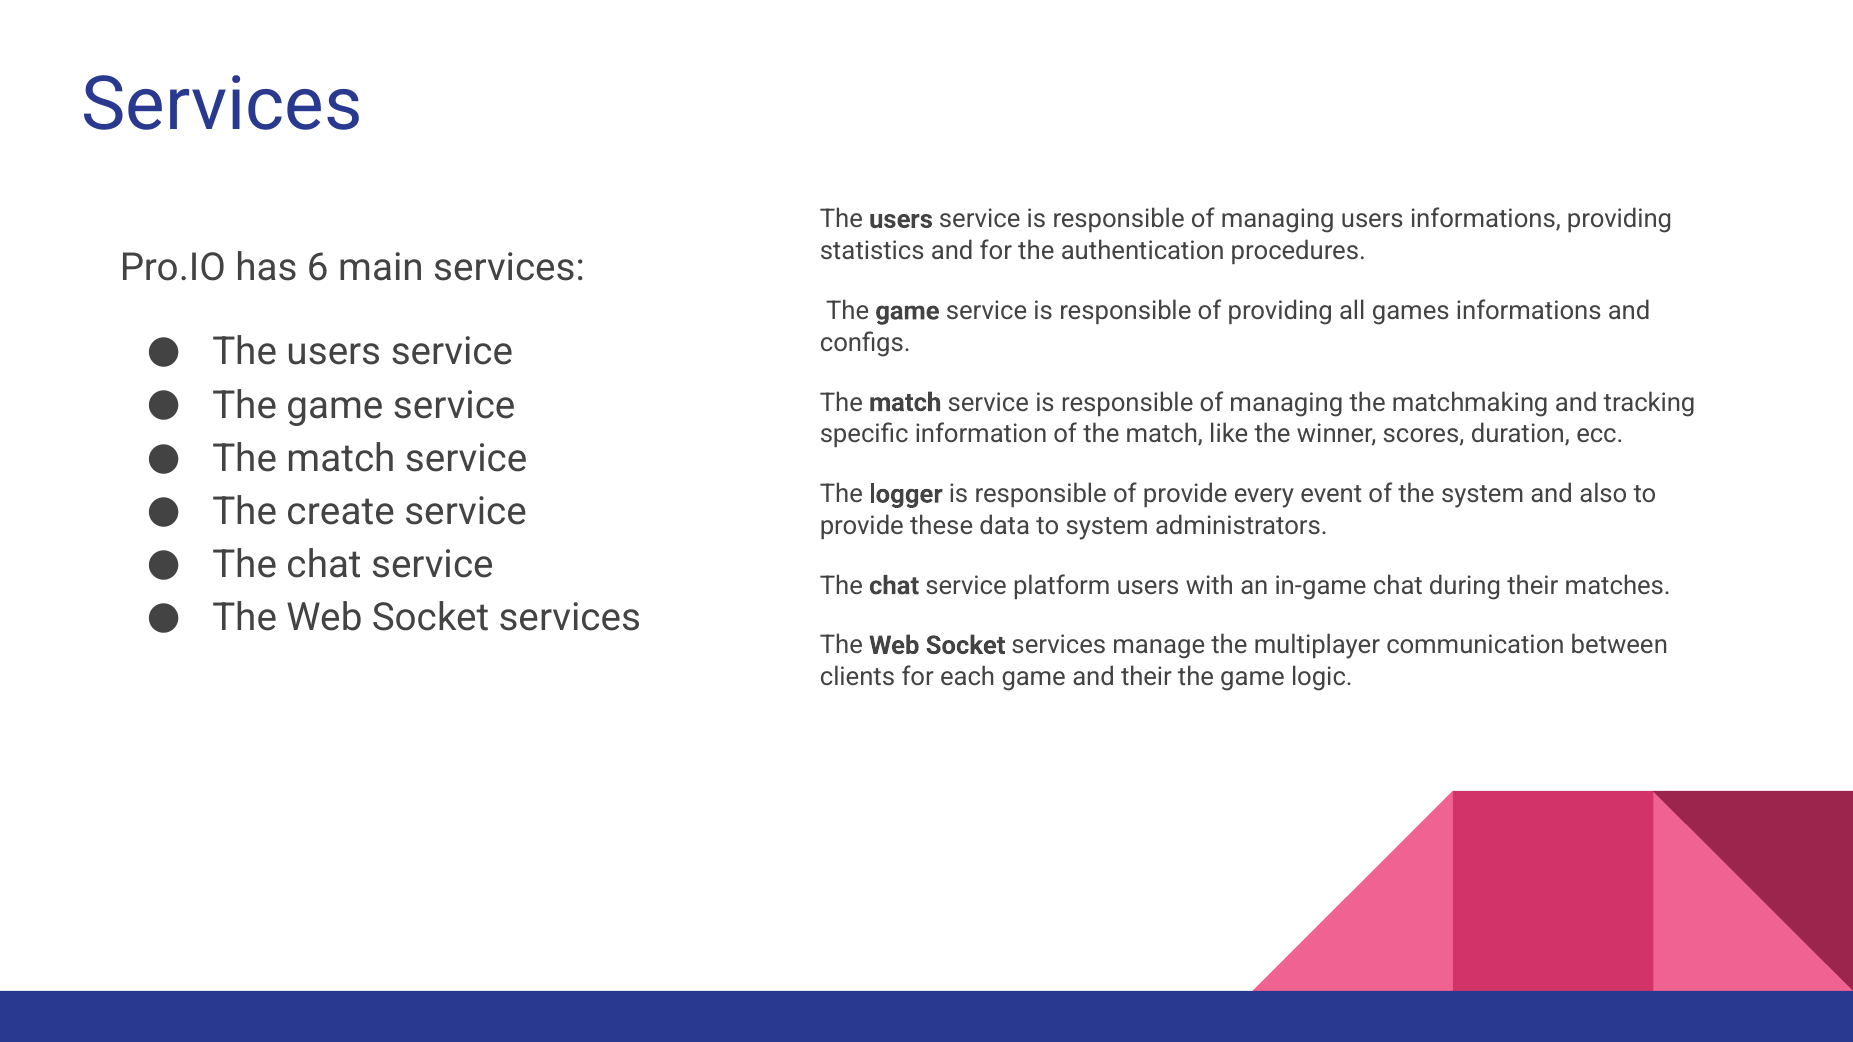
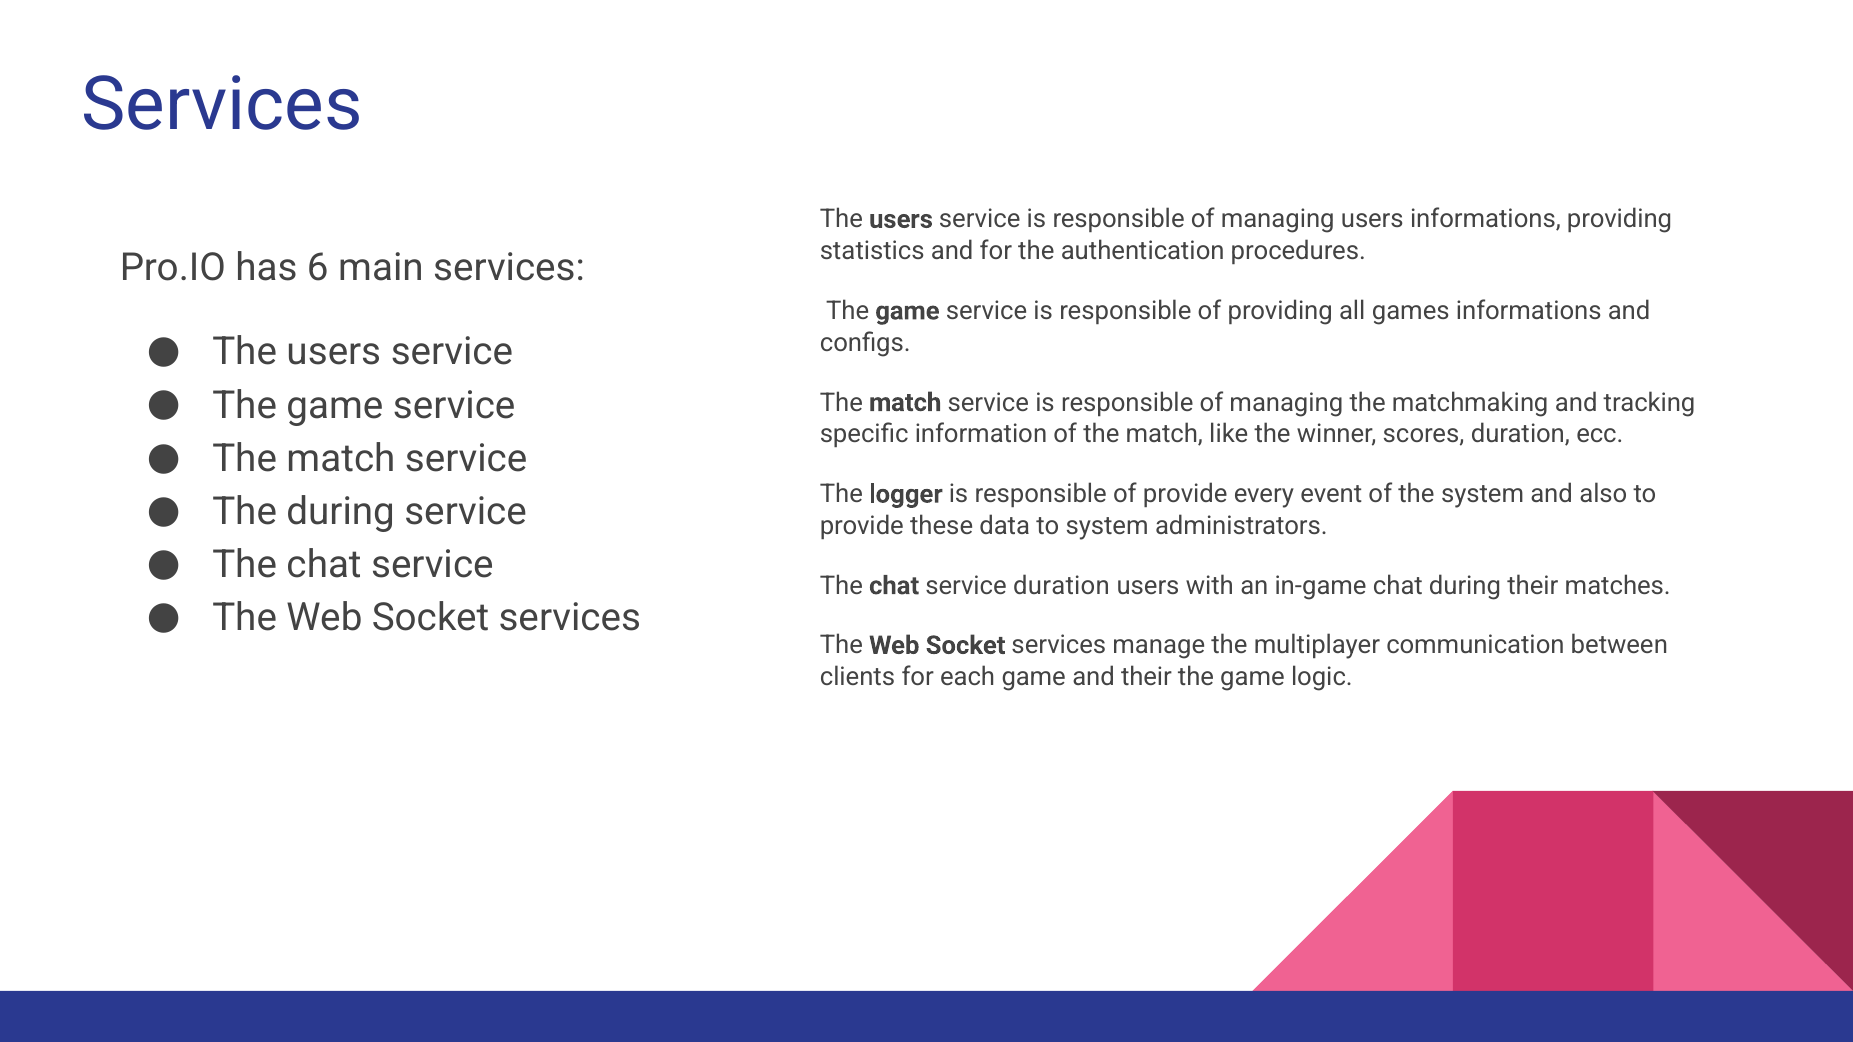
The create: create -> during (341, 512)
service platform: platform -> duration (1062, 586)
